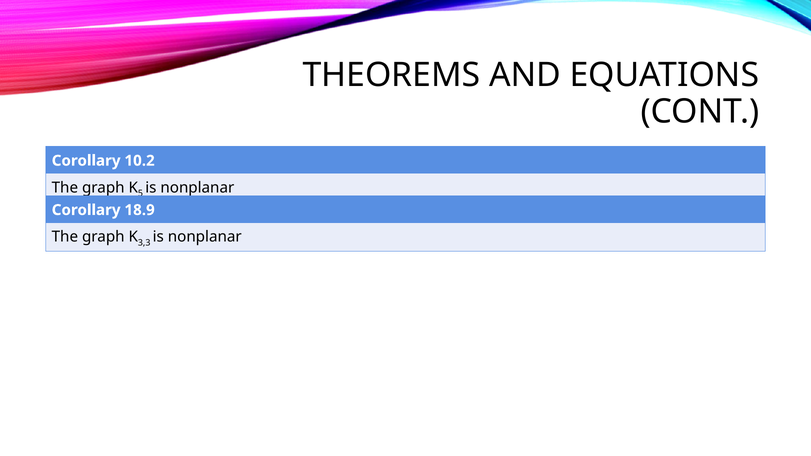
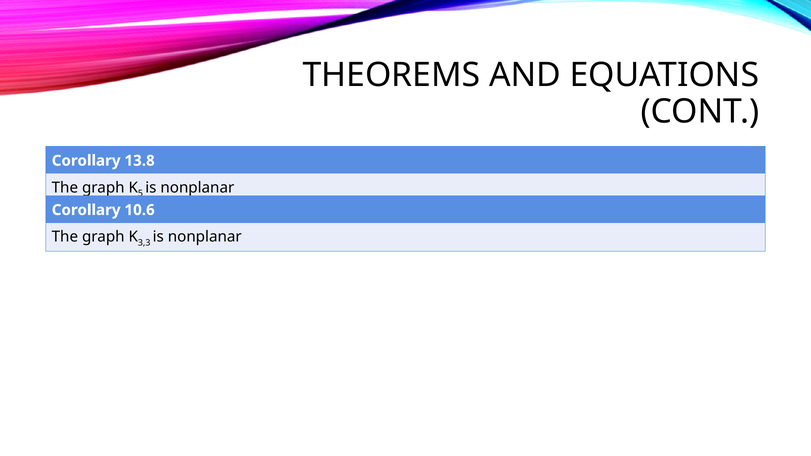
10.2: 10.2 -> 13.8 (140, 161)
18.9: 18.9 -> 10.6 (140, 210)
